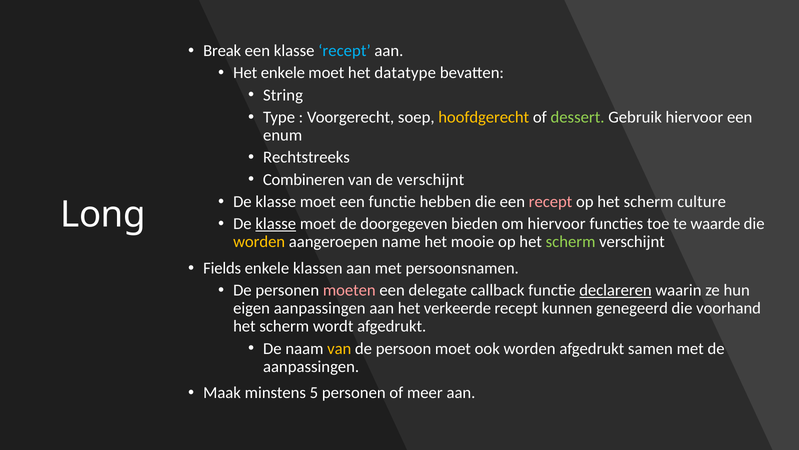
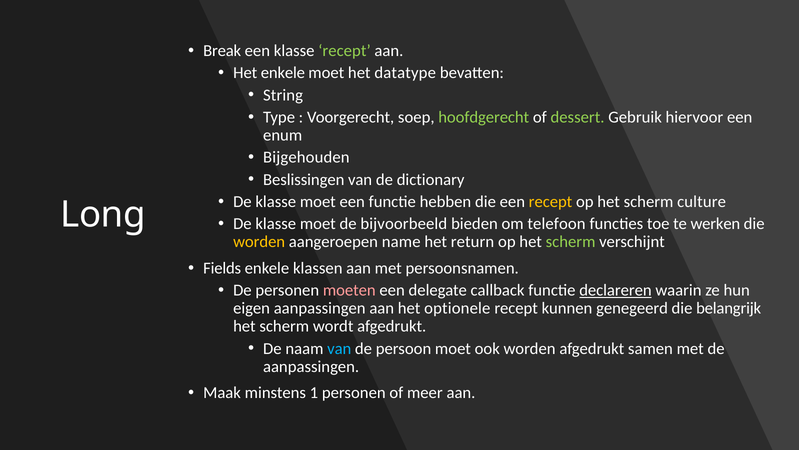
recept colour: light blue -> light green (344, 51)
hoofdgerecht colour: yellow -> light green (484, 117)
Rechtstreeks: Rechtstreeks -> Bijgehouden (306, 157)
Combineren: Combineren -> Beslissingen (304, 179)
de verschijnt: verschijnt -> dictionary (431, 179)
recept colour: pink -> yellow (551, 201)
klasse underline: present -> none (276, 224)
doorgegeven: doorgegeven -> bijvoorbeeld (404, 224)
om hiervoor: hiervoor -> telefoon (557, 224)
waarde: waarde -> werken (715, 224)
mooie: mooie -> return (472, 242)
verkeerde: verkeerde -> optionele (457, 308)
voorhand: voorhand -> belangrijk (729, 308)
van colour: yellow -> light blue (339, 348)
5: 5 -> 1 (314, 392)
